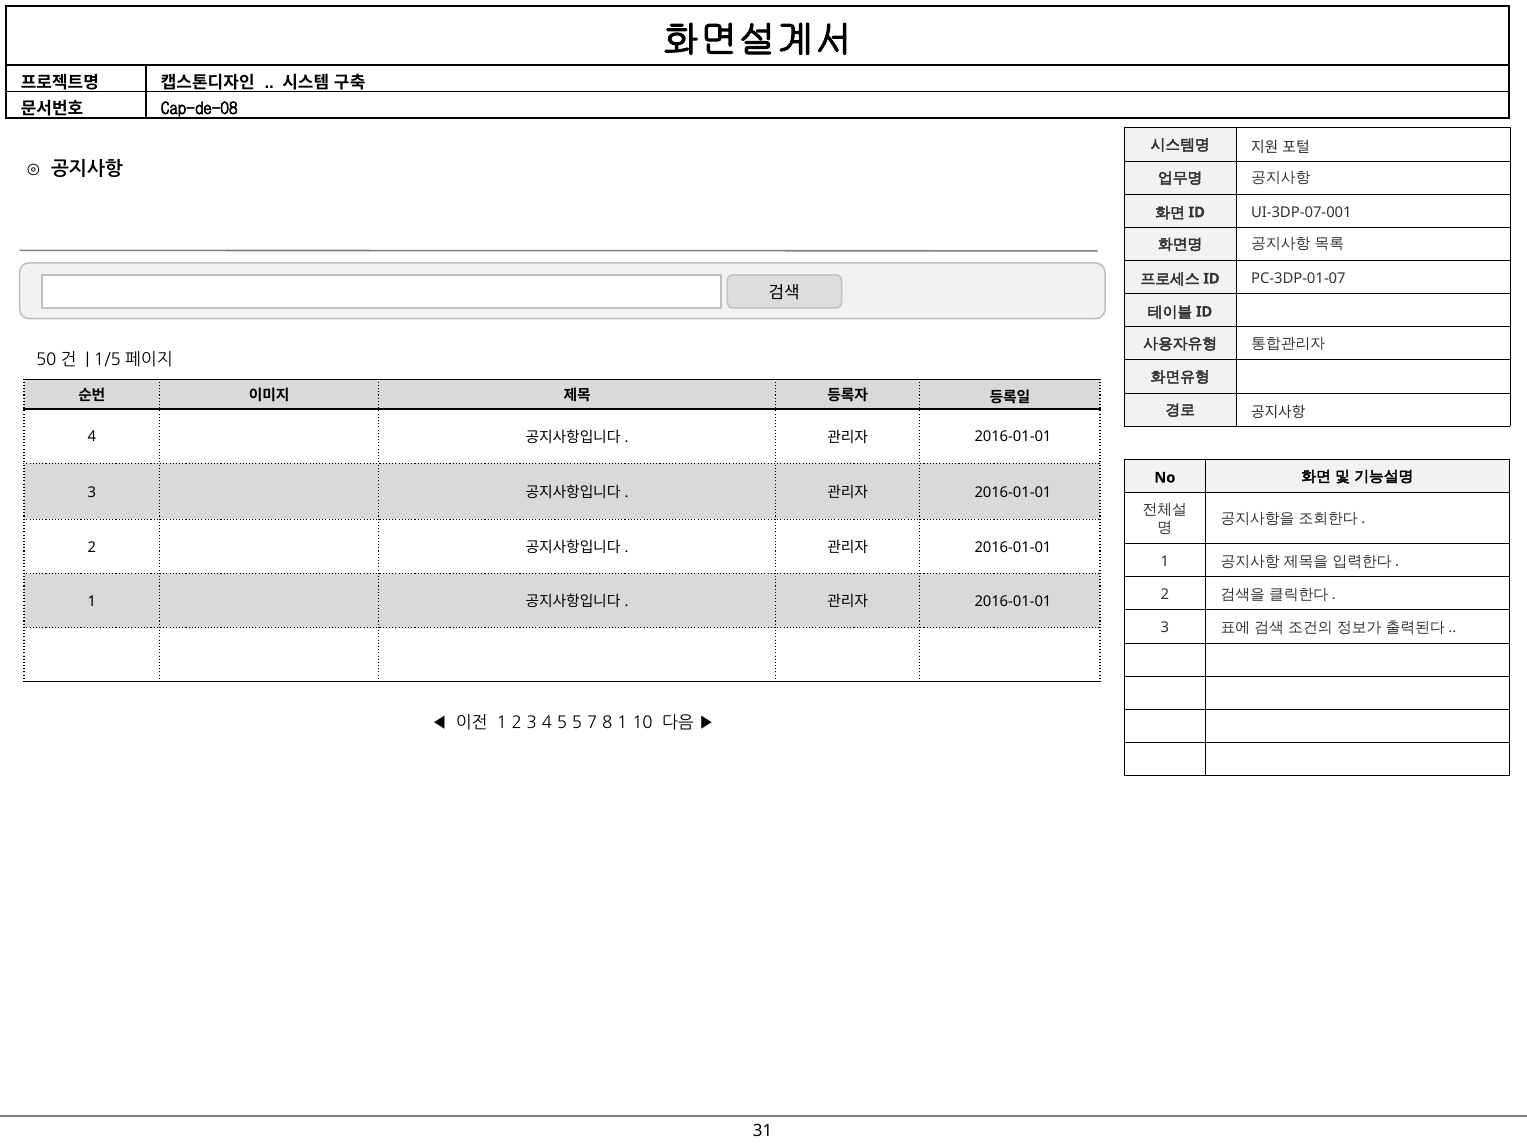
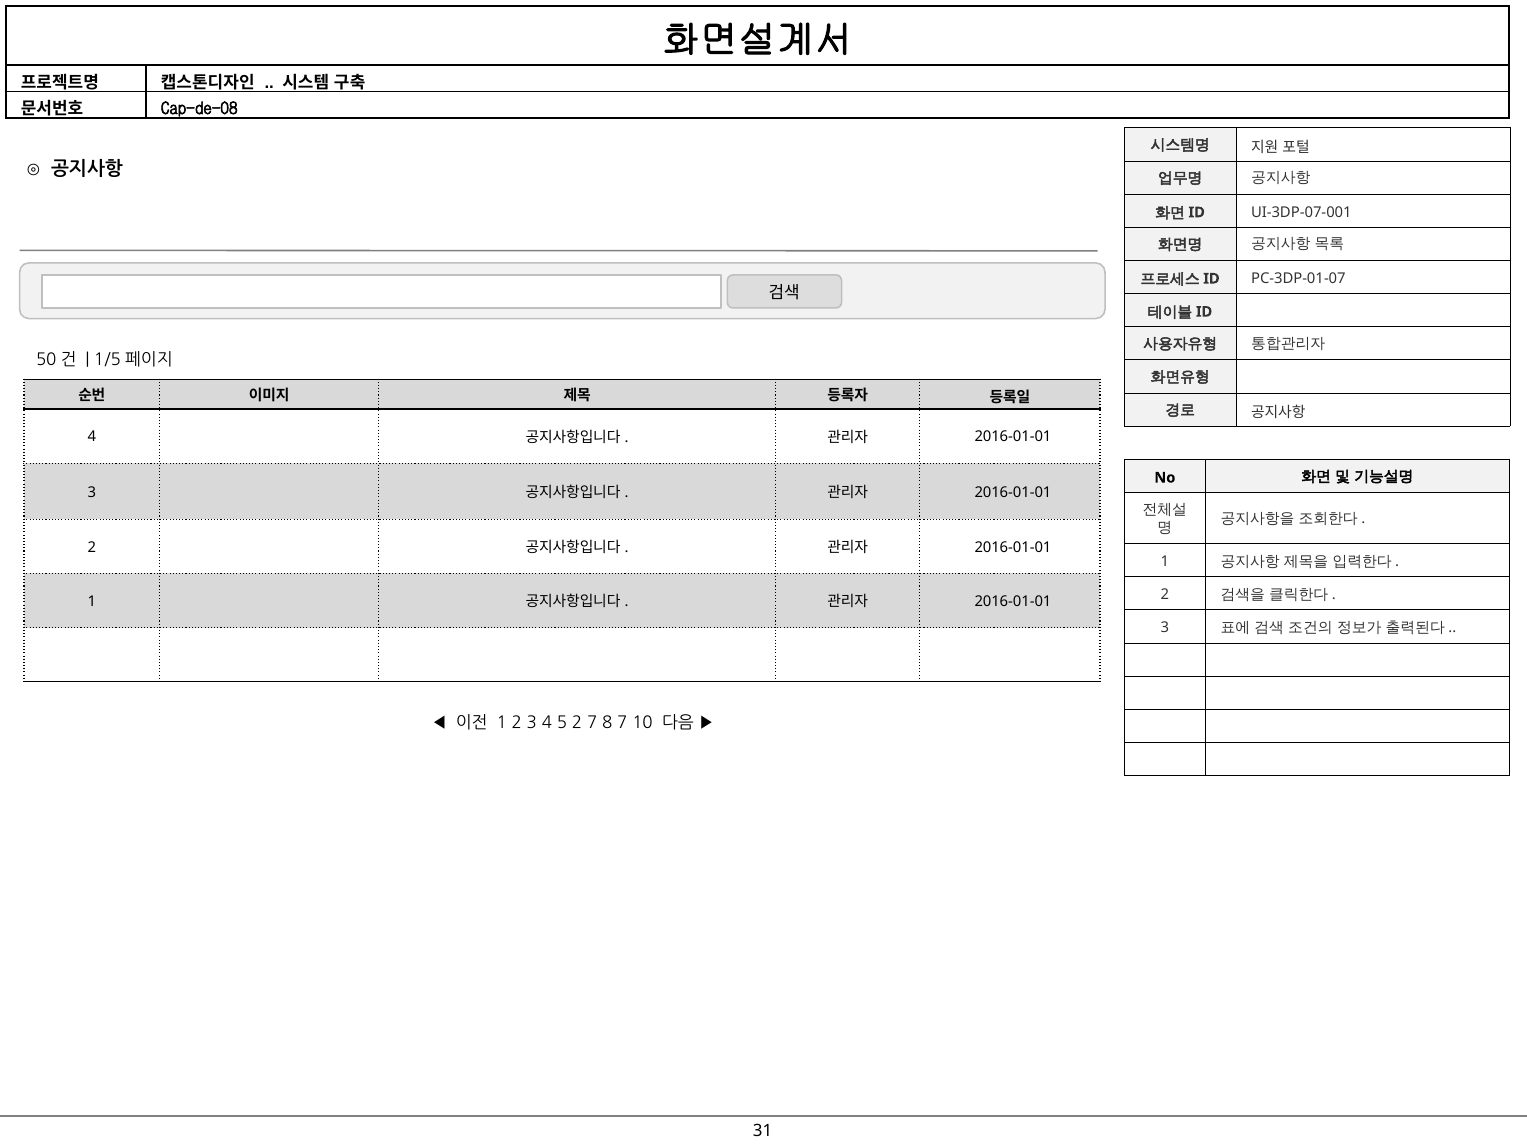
5 5: 5 -> 2 (577, 722)
8 1: 1 -> 7 (622, 722)
